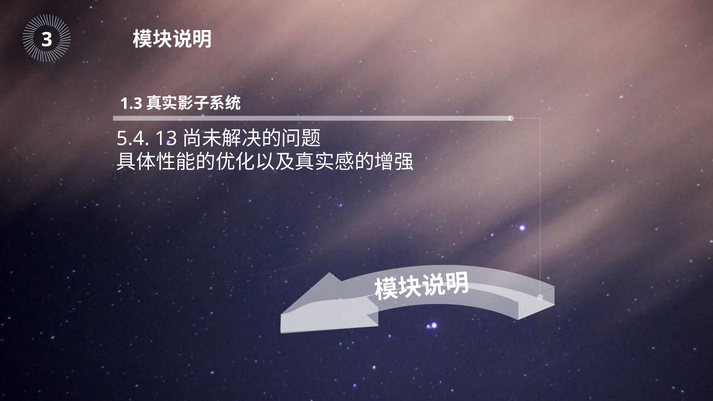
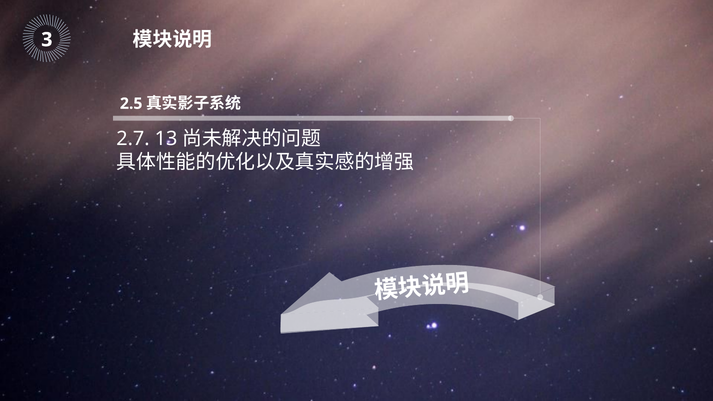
1.3: 1.3 -> 2.5 (131, 104)
5.4: 5.4 -> 2.7 (133, 139)
